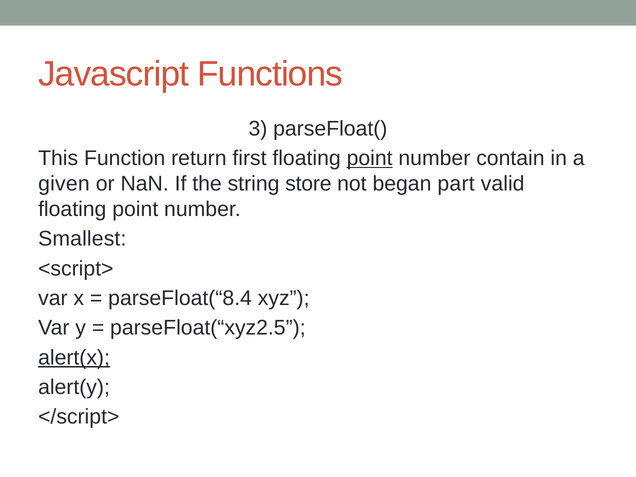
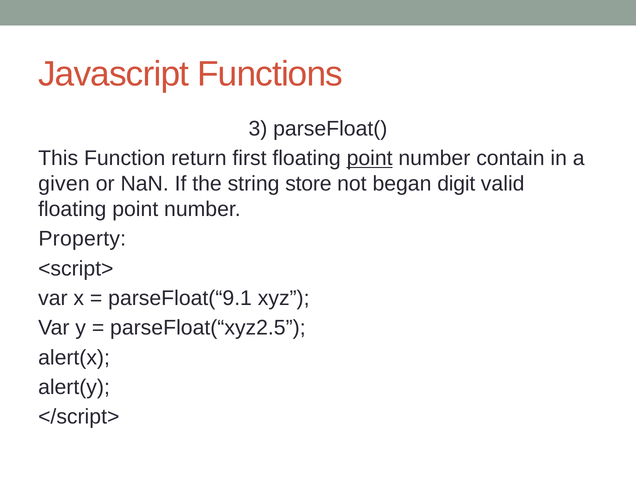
part: part -> digit (456, 184)
Smallest: Smallest -> Property (82, 239)
parseFloat(“8.4: parseFloat(“8.4 -> parseFloat(“9.1 (180, 298)
alert(x underline: present -> none (74, 358)
